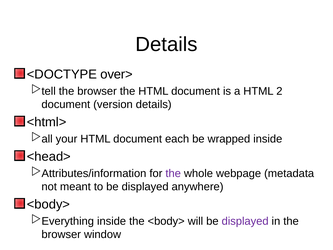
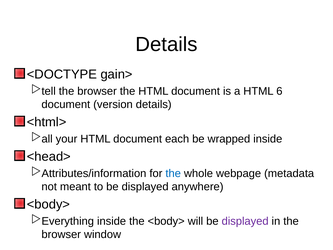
over>: over> -> gain> (117, 74)
2: 2 -> 6 (279, 91)
the colour: purple -> blue (173, 173)
